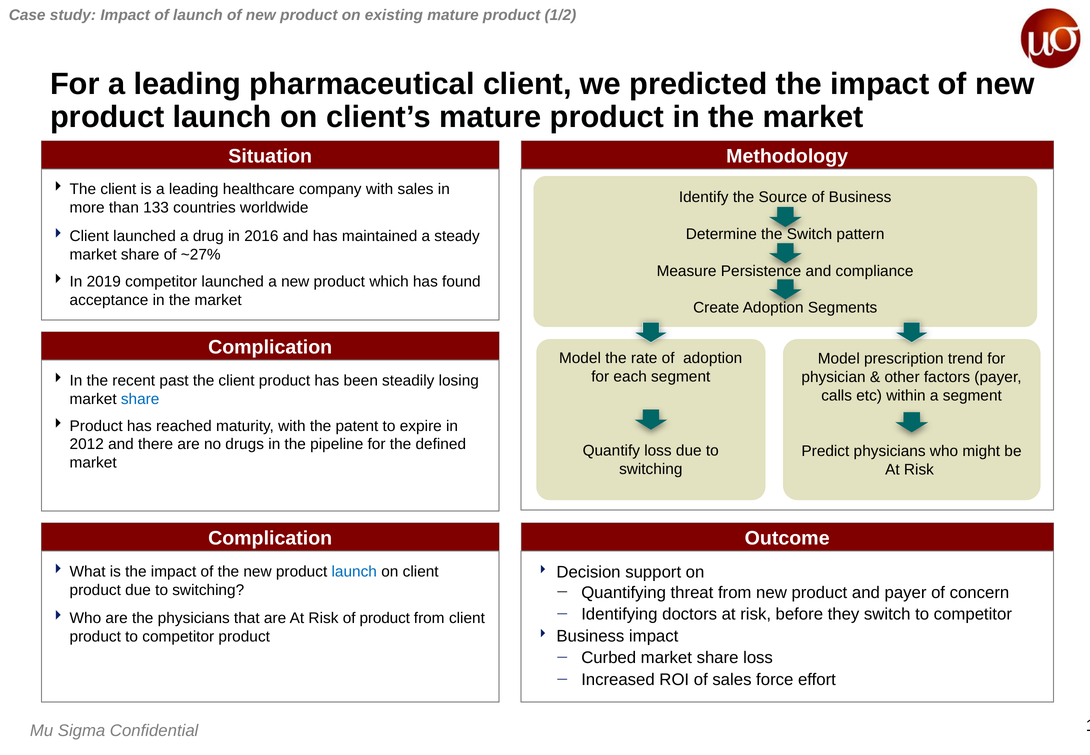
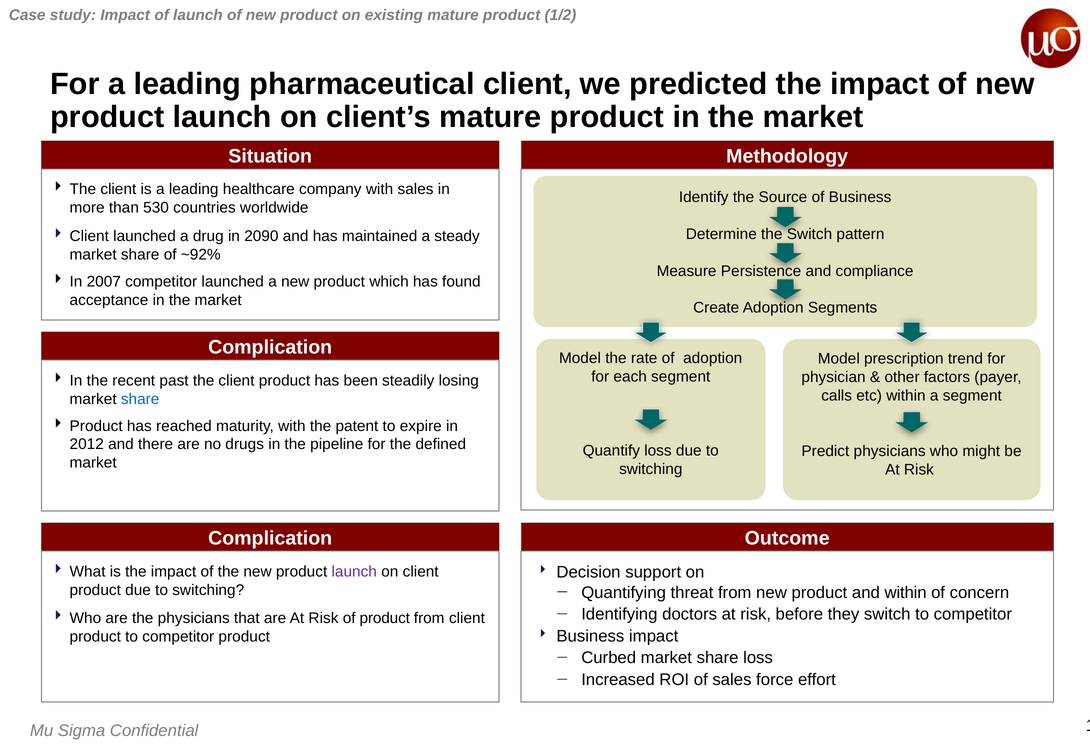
133: 133 -> 530 (156, 208)
2016: 2016 -> 2090 (261, 236)
~27%: ~27% -> ~92% (201, 255)
2019: 2019 -> 2007 (104, 281)
launch colour: blue -> purple (354, 571)
and payer: payer -> within (906, 592)
